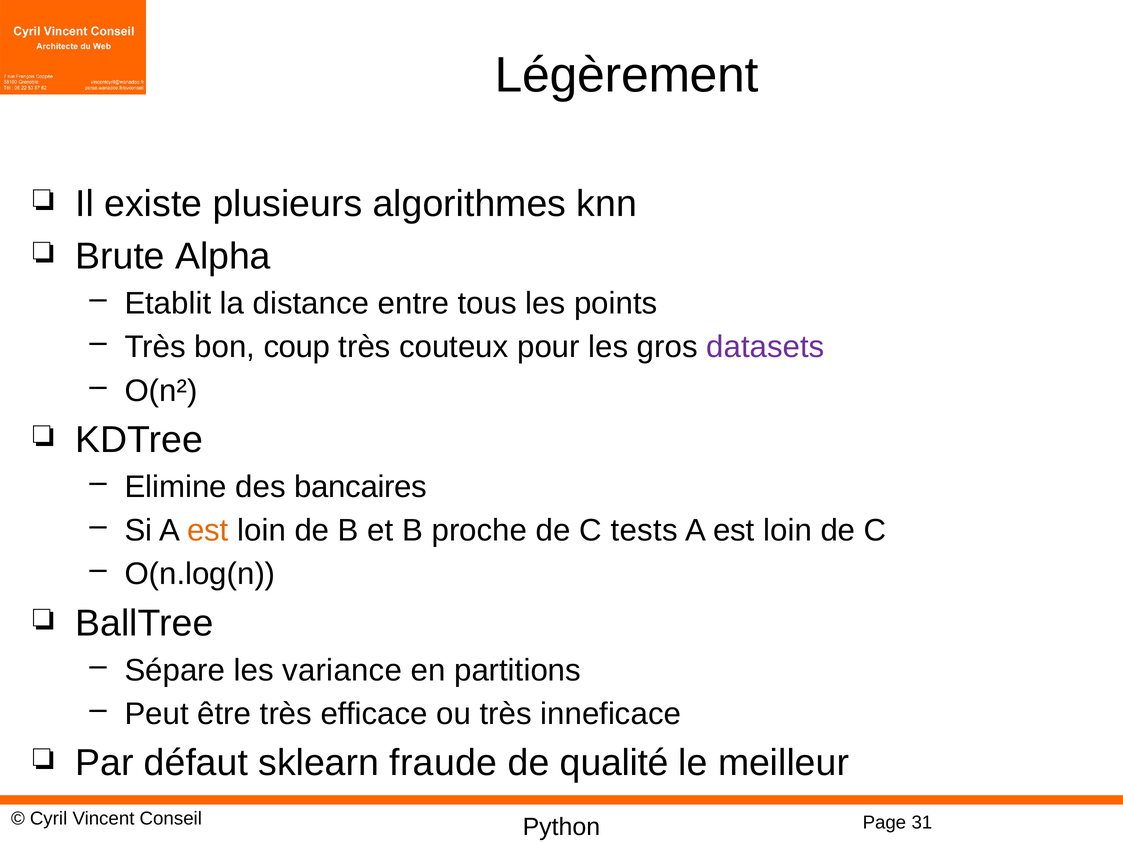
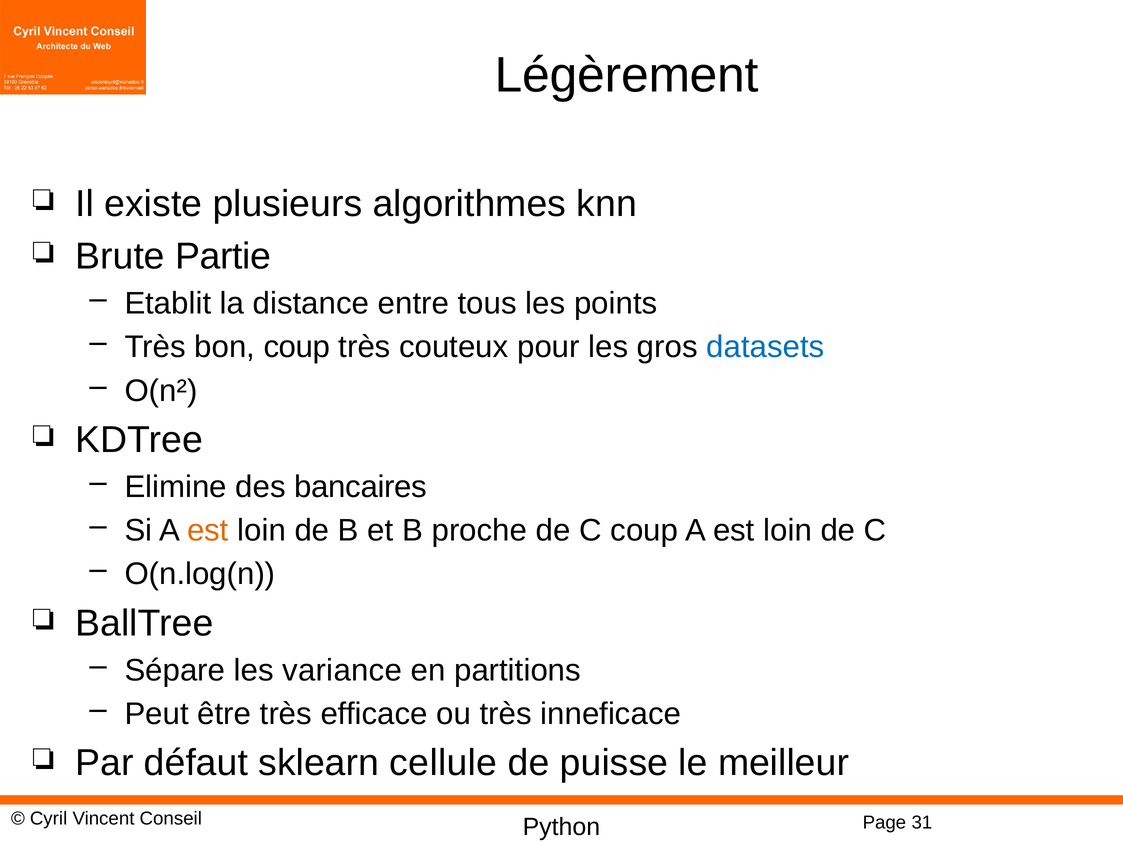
Alpha: Alpha -> Partie (223, 257)
datasets colour: purple -> blue (765, 347)
C tests: tests -> coup (644, 531)
fraude: fraude -> cellule (443, 763)
qualité: qualité -> puisse (614, 763)
